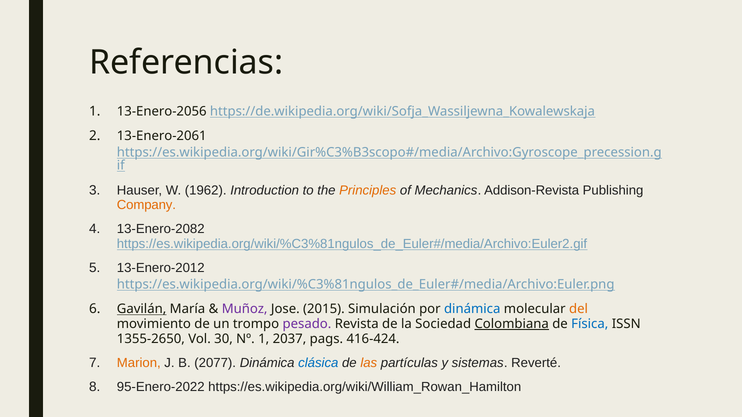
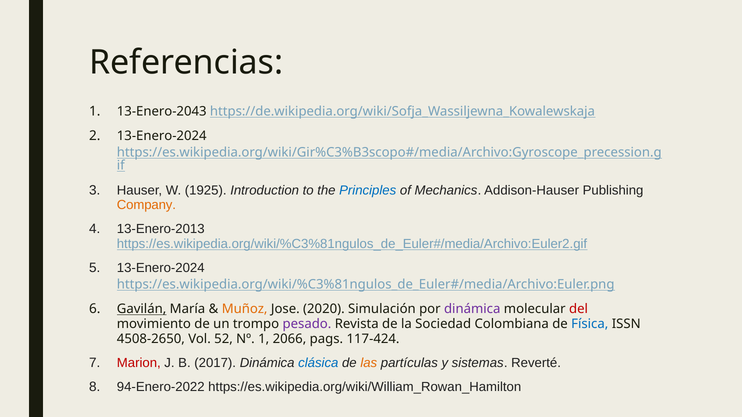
13-Enero-2056: 13-Enero-2056 -> 13-Enero-2043 (162, 111)
13-Enero-2061: 13-Enero-2061 -> 13-Enero-2024 (162, 136)
1962: 1962 -> 1925 (206, 190)
Principles colour: orange -> blue (368, 190)
Addison-Revista: Addison-Revista -> Addison-Hauser (532, 190)
13-Enero-2082: 13-Enero-2082 -> 13-Enero-2013 (161, 229)
13-Enero-2012: 13-Enero-2012 -> 13-Enero-2024 (161, 268)
Muñoz colour: purple -> orange (245, 309)
2015: 2015 -> 2020 (324, 309)
dinámica colour: blue -> purple (472, 309)
del colour: orange -> red (579, 309)
Colombiana underline: present -> none (512, 324)
1355-2650: 1355-2650 -> 4508-2650 (151, 339)
30: 30 -> 52 (224, 339)
2037: 2037 -> 2066 (289, 339)
416-424: 416-424 -> 117-424 (373, 339)
Marion colour: orange -> red (139, 363)
2077: 2077 -> 2017 (215, 363)
95-Enero-2022: 95-Enero-2022 -> 94-Enero-2022 (161, 387)
